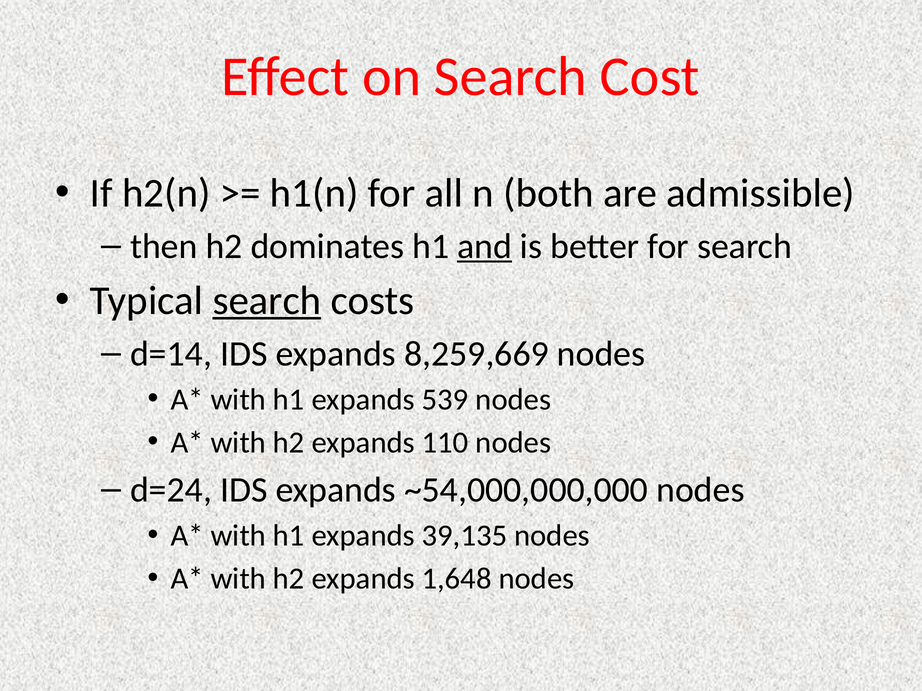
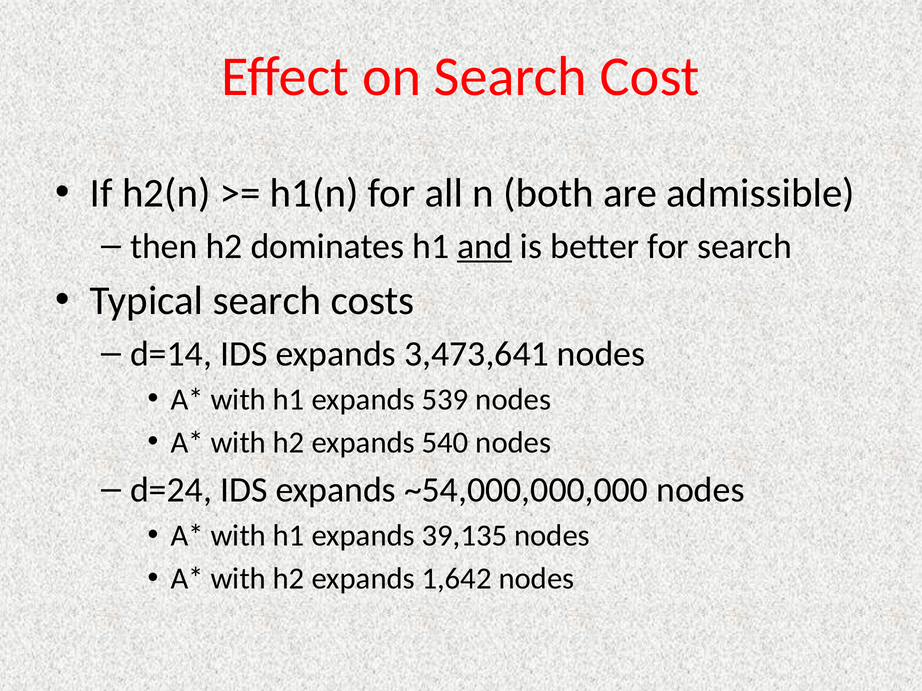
search underline: present -> none (267, 301)
8,259,669: 8,259,669 -> 3,473,641 (476, 354)
110: 110 -> 540 (445, 443)
1,648: 1,648 -> 1,642 (457, 579)
